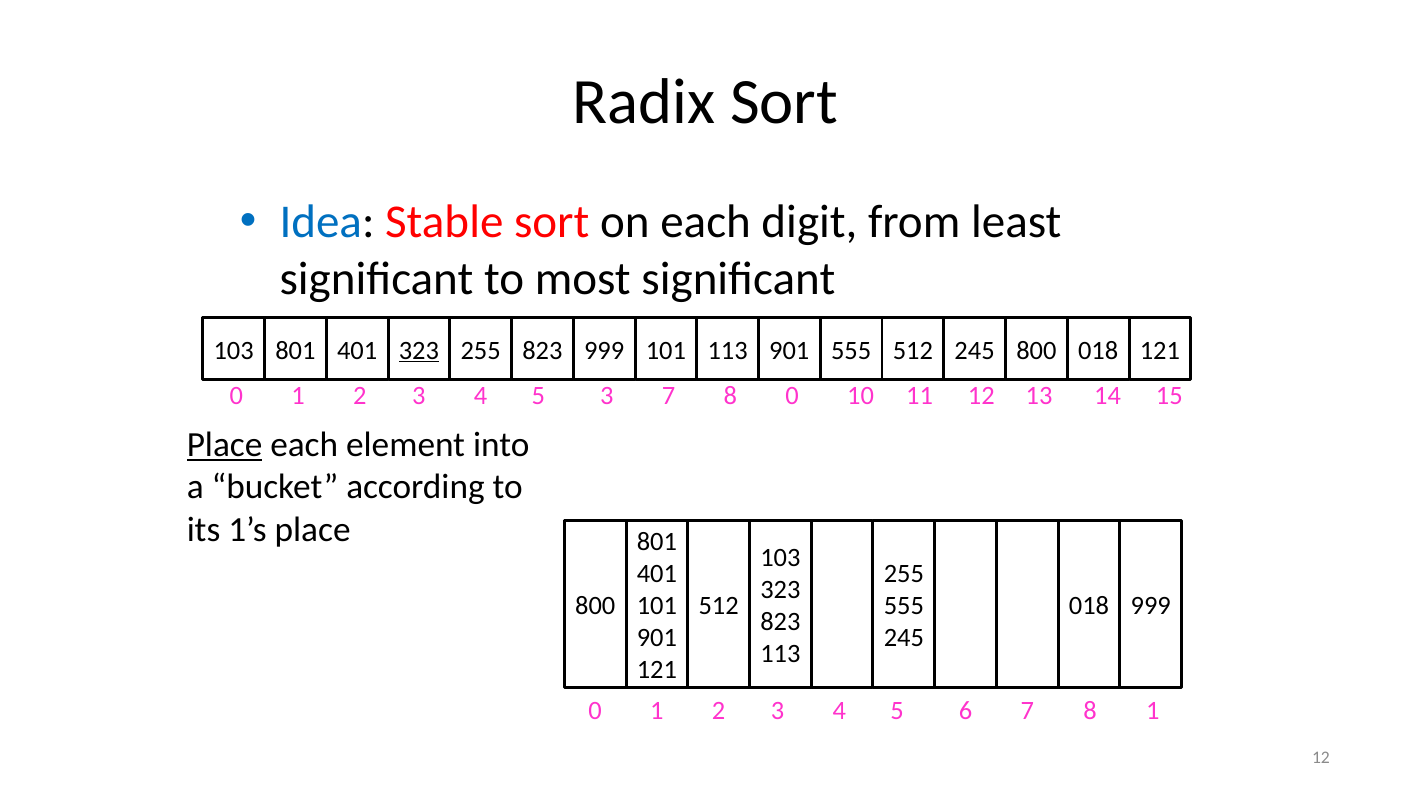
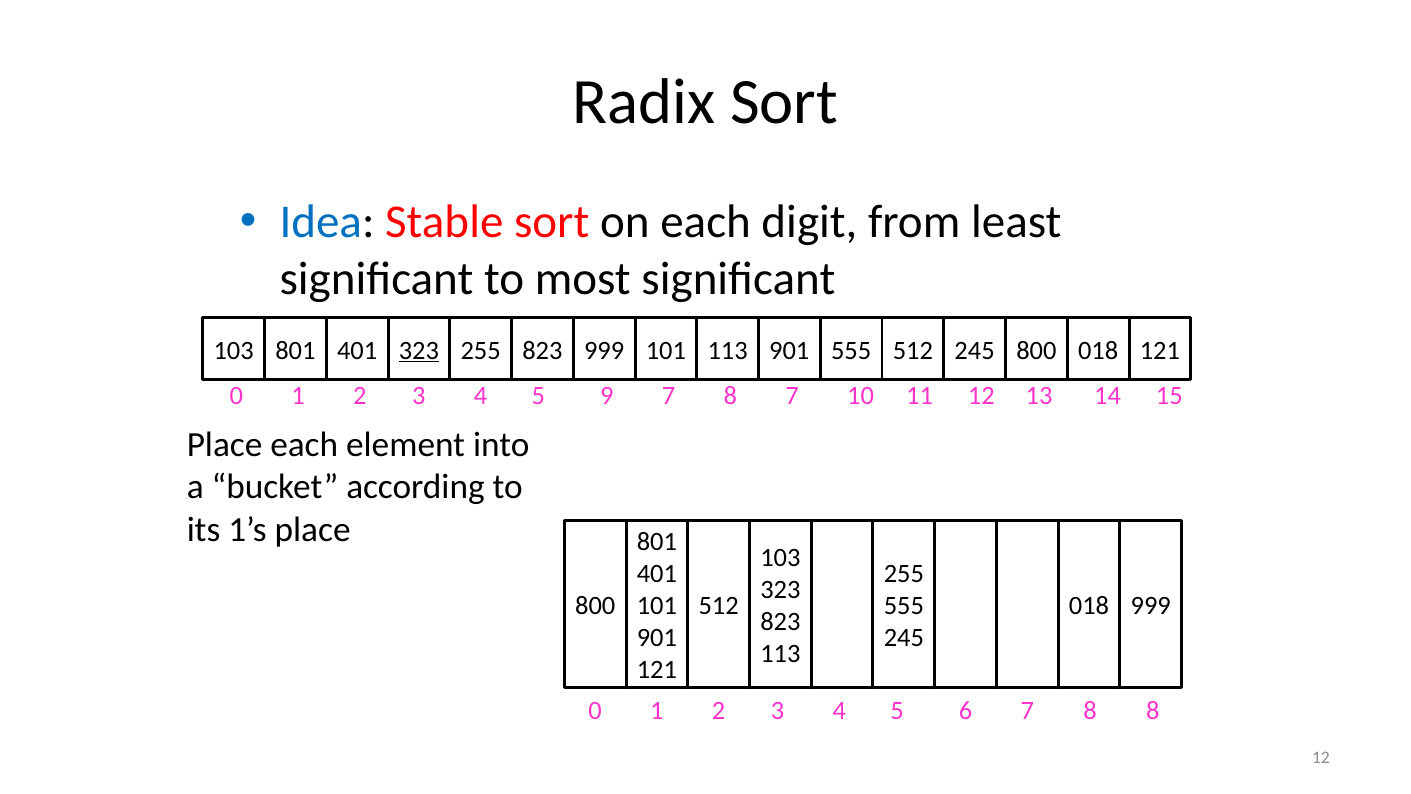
5 3: 3 -> 9 (607, 396)
8 0: 0 -> 7 (792, 396)
Place underline: present -> none (225, 445)
8 1: 1 -> 8 (1153, 710)
